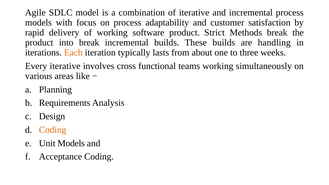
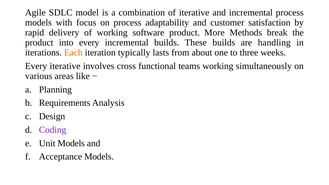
Strict: Strict -> More (214, 33)
into break: break -> every (89, 43)
Coding colour: orange -> purple (53, 130)
Acceptance Coding: Coding -> Models (99, 157)
